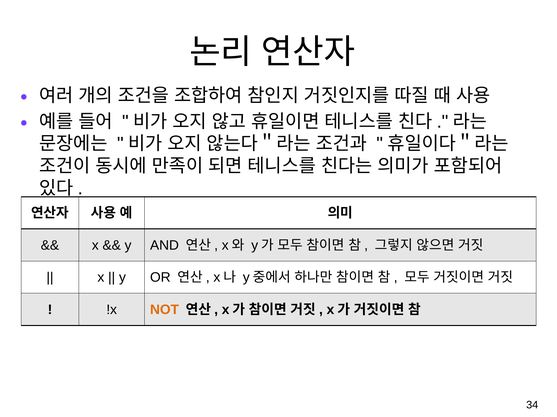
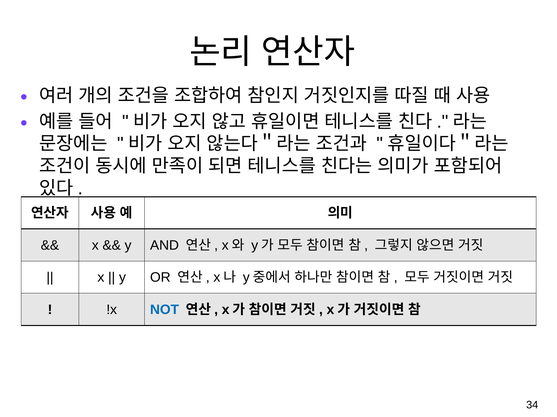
NOT colour: orange -> blue (165, 310)
